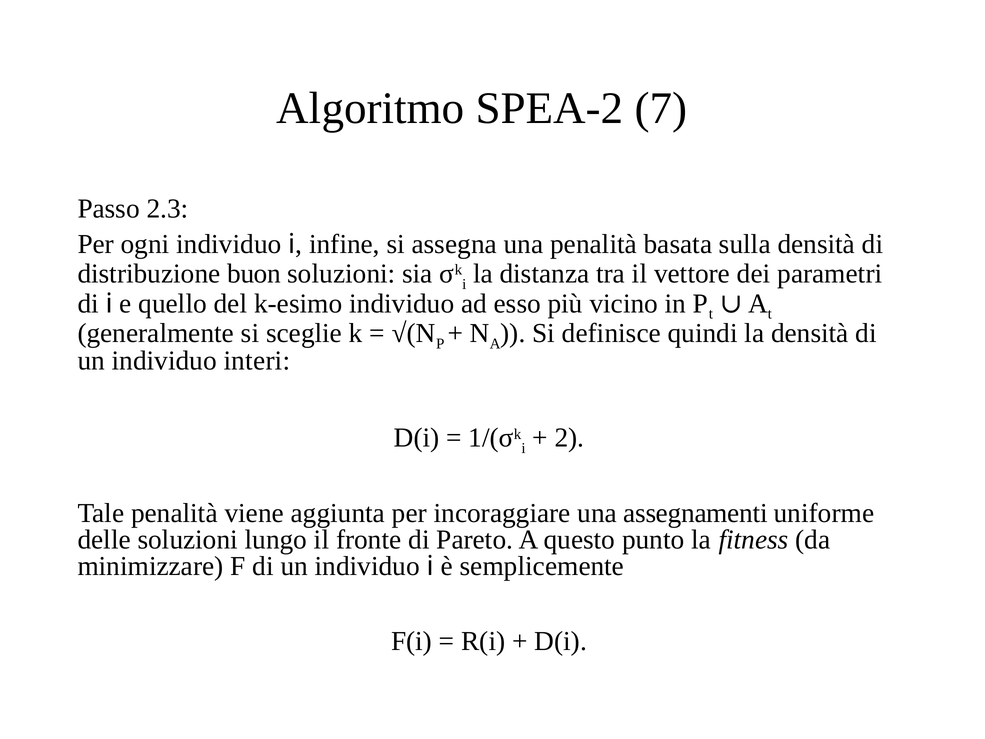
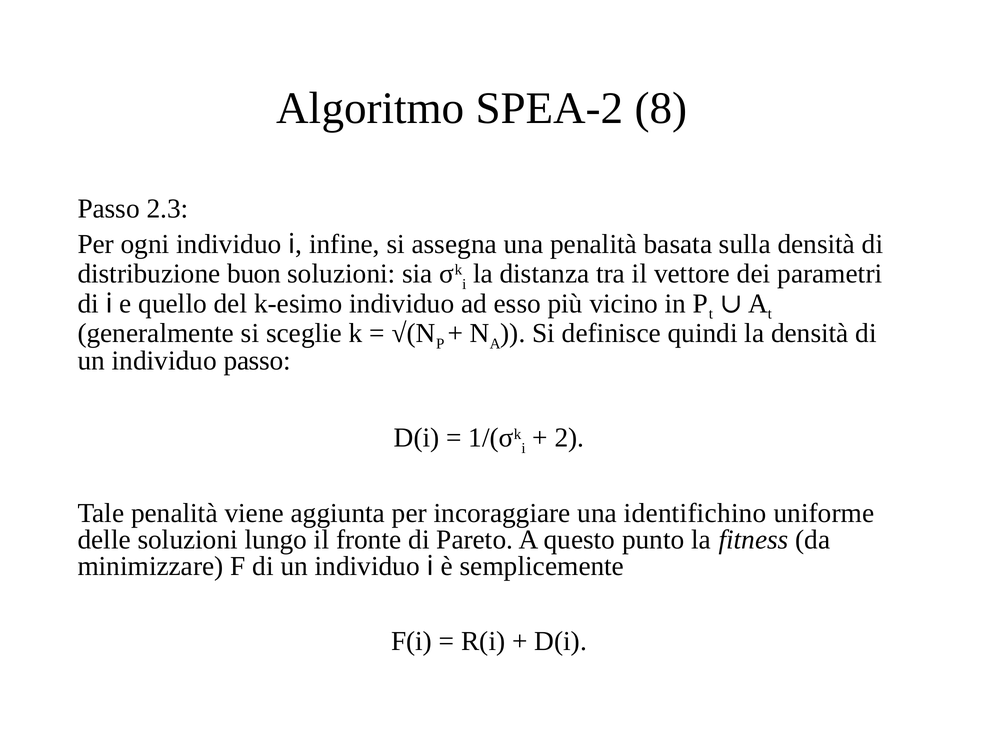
7: 7 -> 8 (661, 108)
individuo interi: interi -> passo (257, 360)
assegnamenti: assegnamenti -> identifichino (695, 513)
